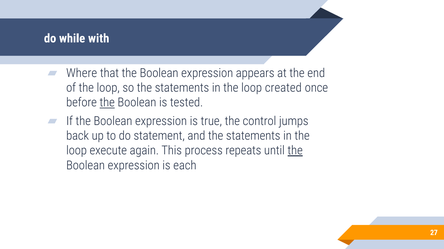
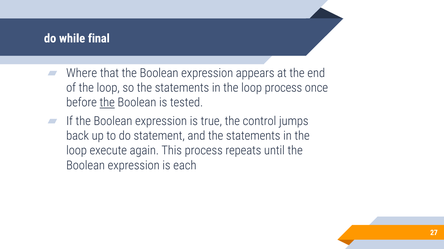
with: with -> final (99, 39)
loop created: created -> process (283, 88)
the underline: present -> none (295, 151)
